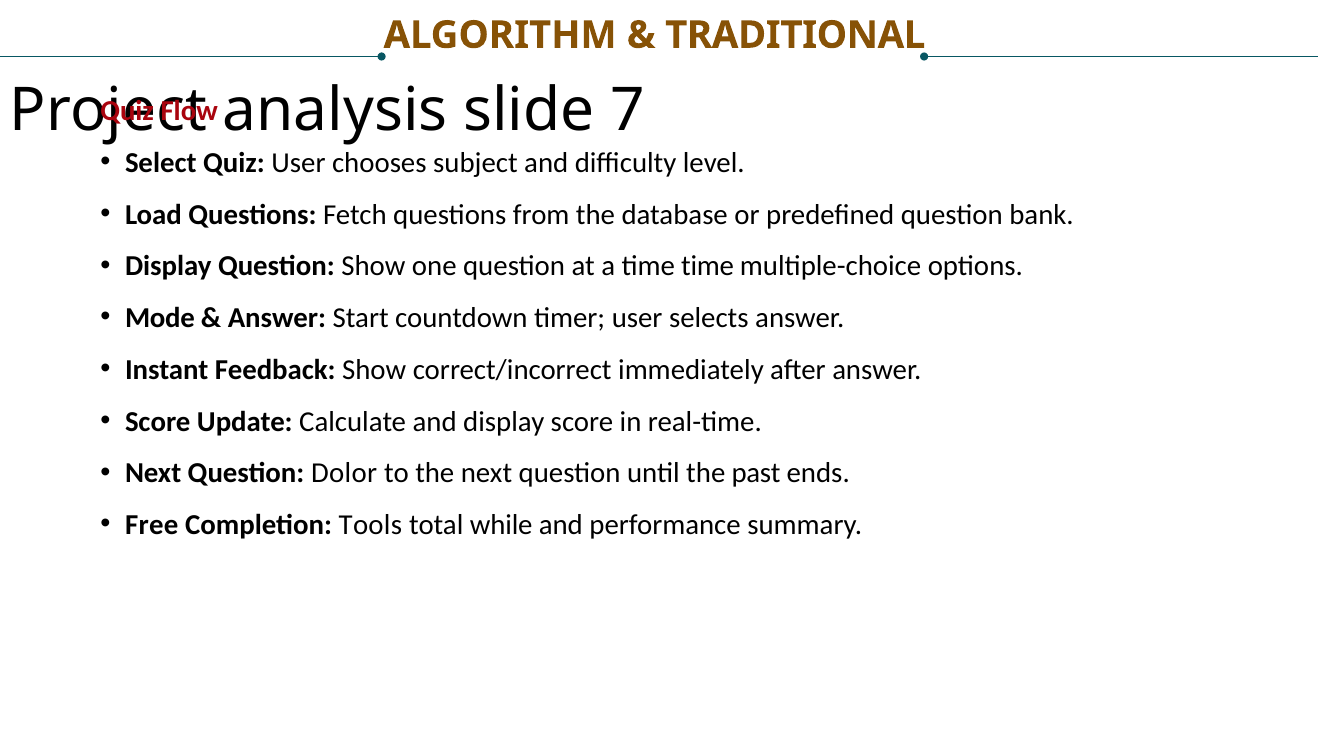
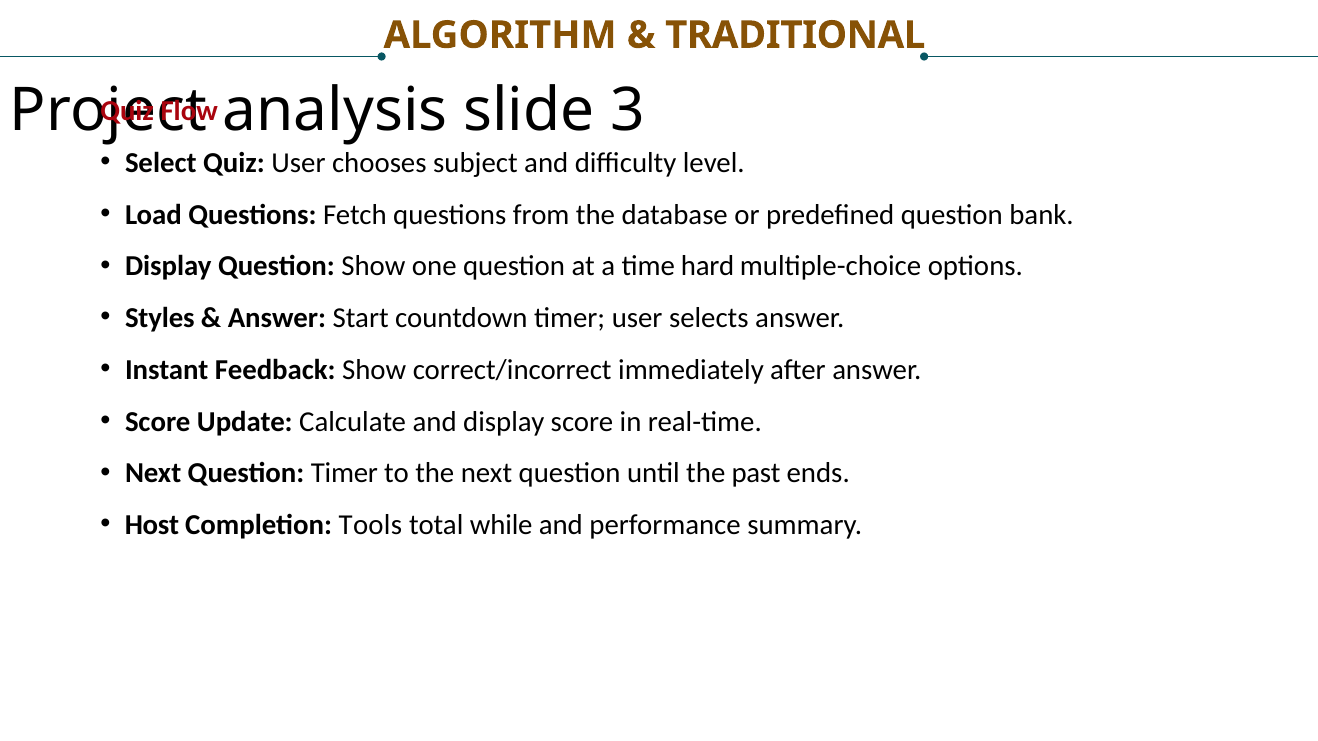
7: 7 -> 3 (627, 111)
time time: time -> hard (708, 266)
Mode: Mode -> Styles (160, 318)
Question Dolor: Dolor -> Timer (344, 473)
Free: Free -> Host (152, 525)
